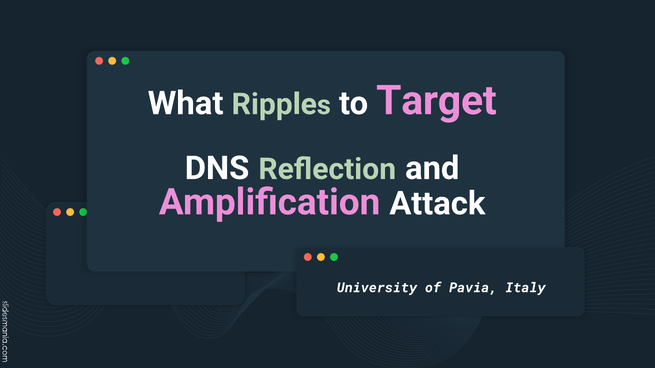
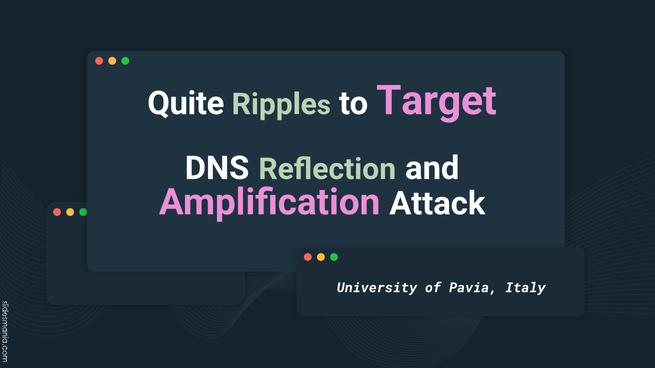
What: What -> Quite (186, 103)
